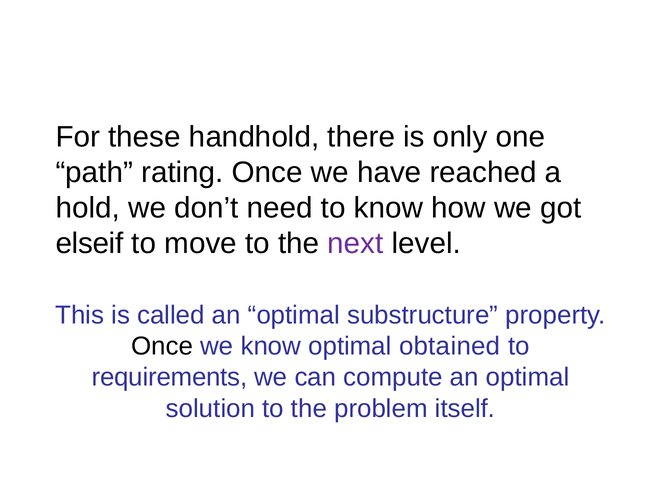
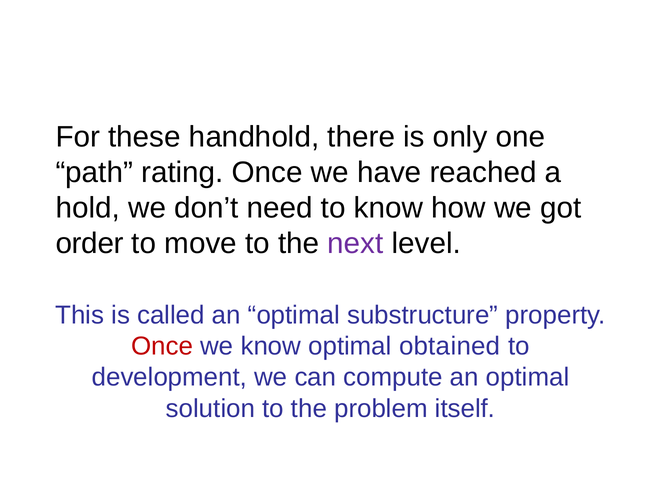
elseif: elseif -> order (90, 244)
Once colour: black -> red (162, 346)
requirements: requirements -> development (169, 378)
